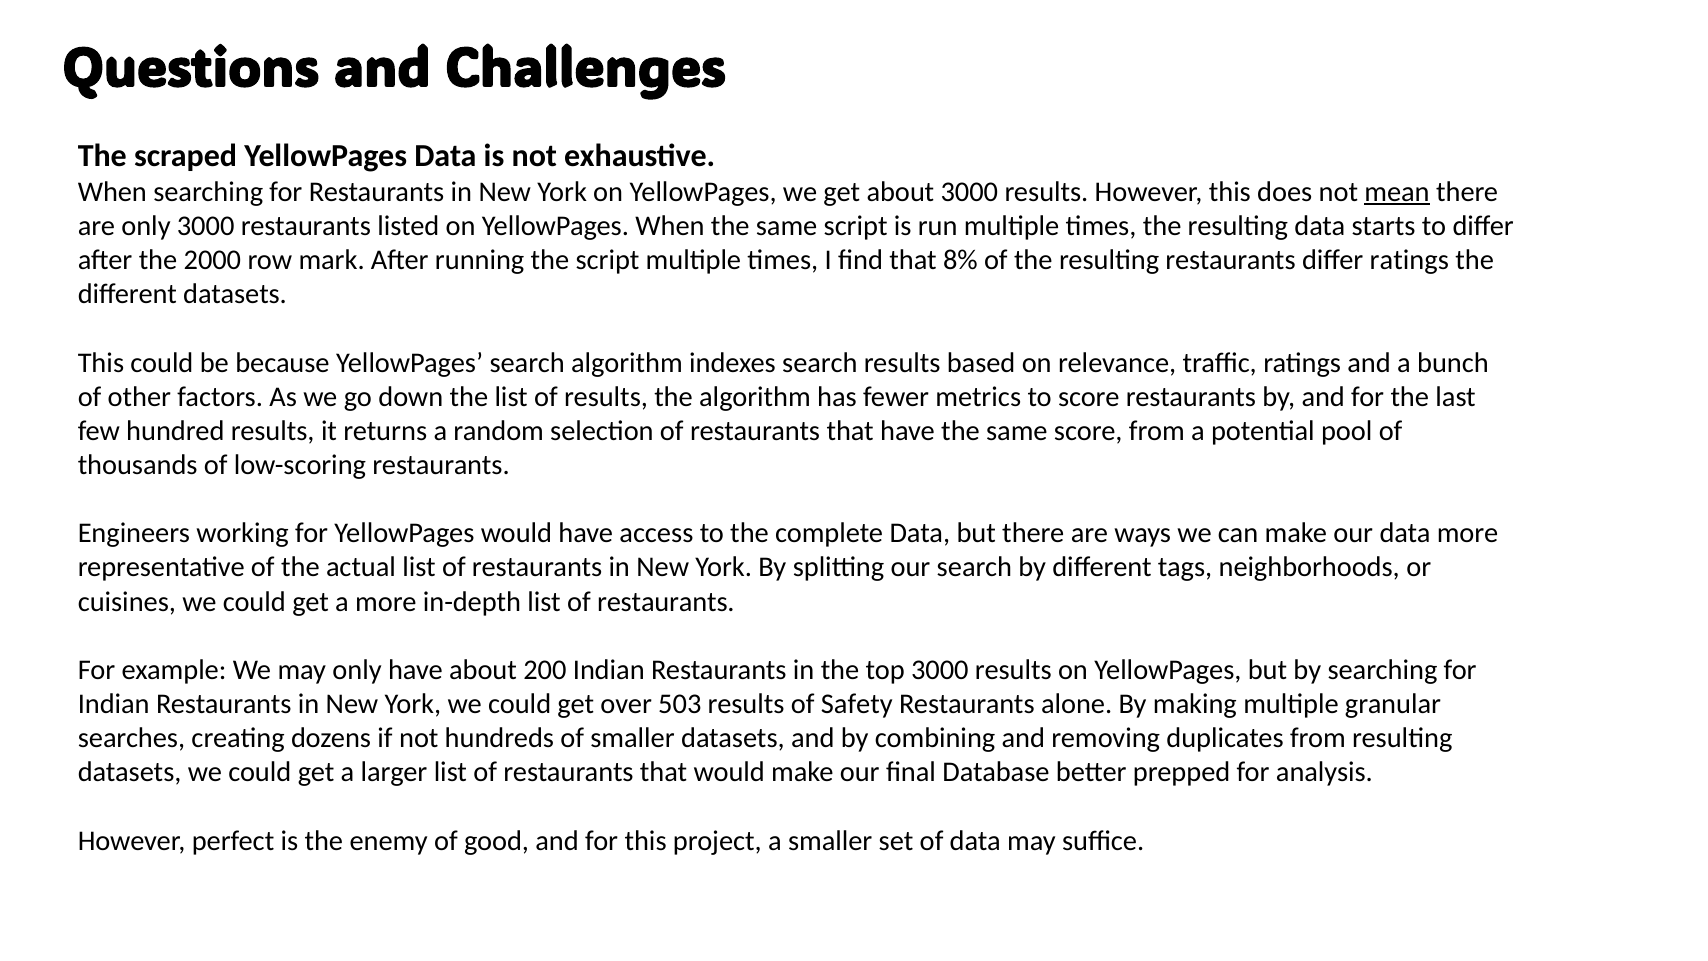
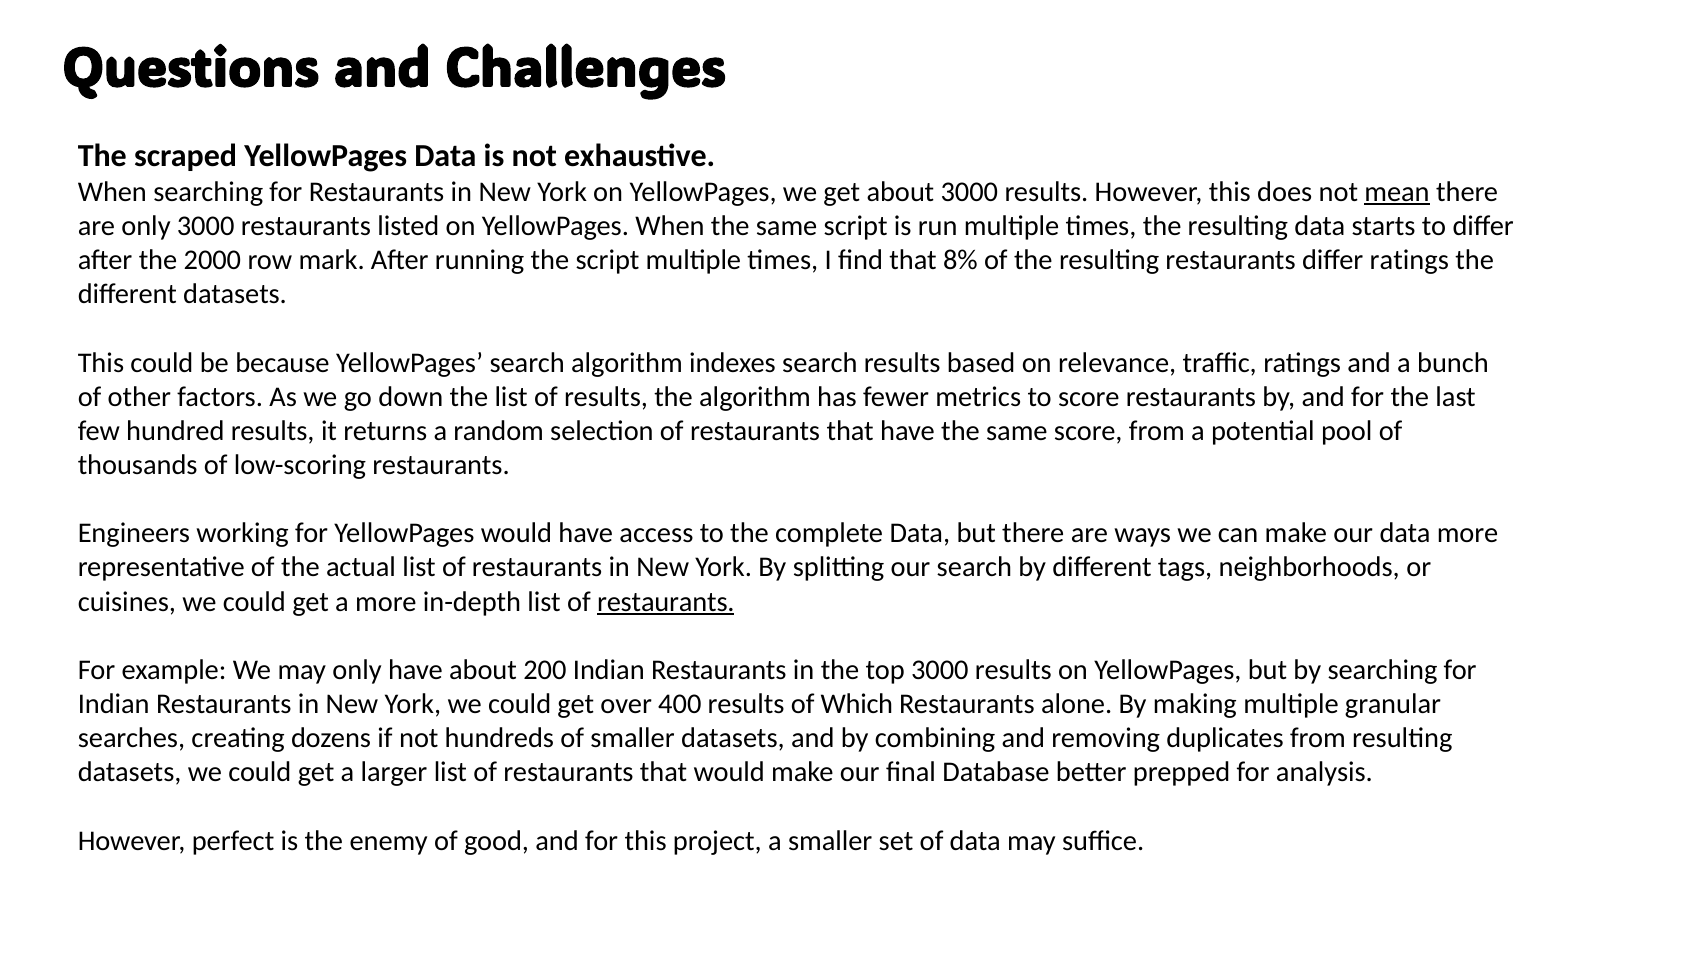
restaurants underline: none -> present (666, 602)
503: 503 -> 400 (680, 704)
Safety: Safety -> Which (857, 704)
